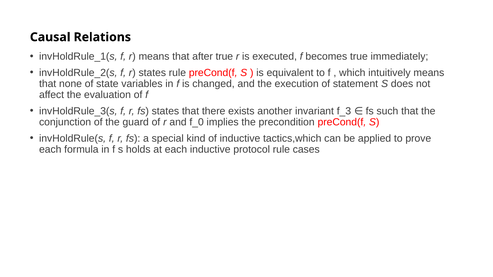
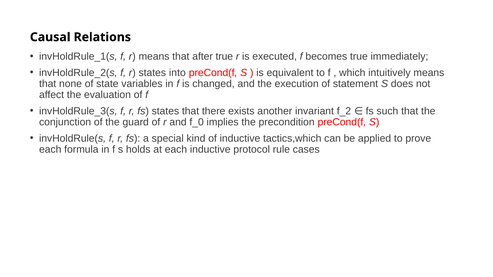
states rule: rule -> into (177, 73)
f_3: f_3 -> f_2 (344, 111)
